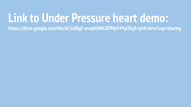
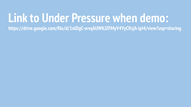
heart: heart -> when (125, 18)
